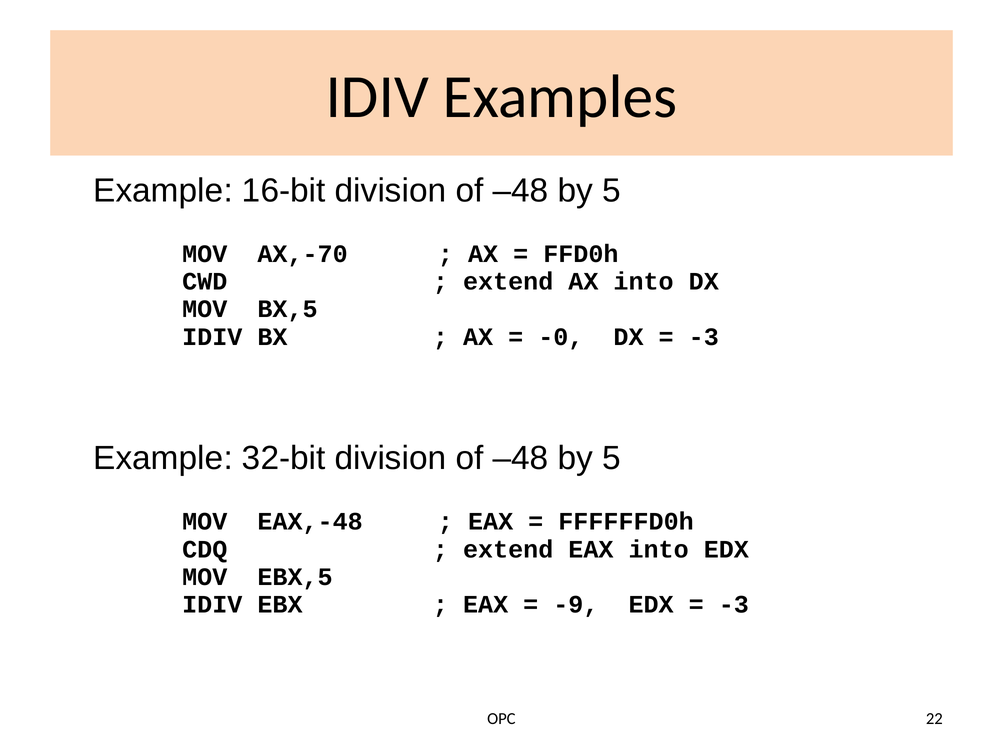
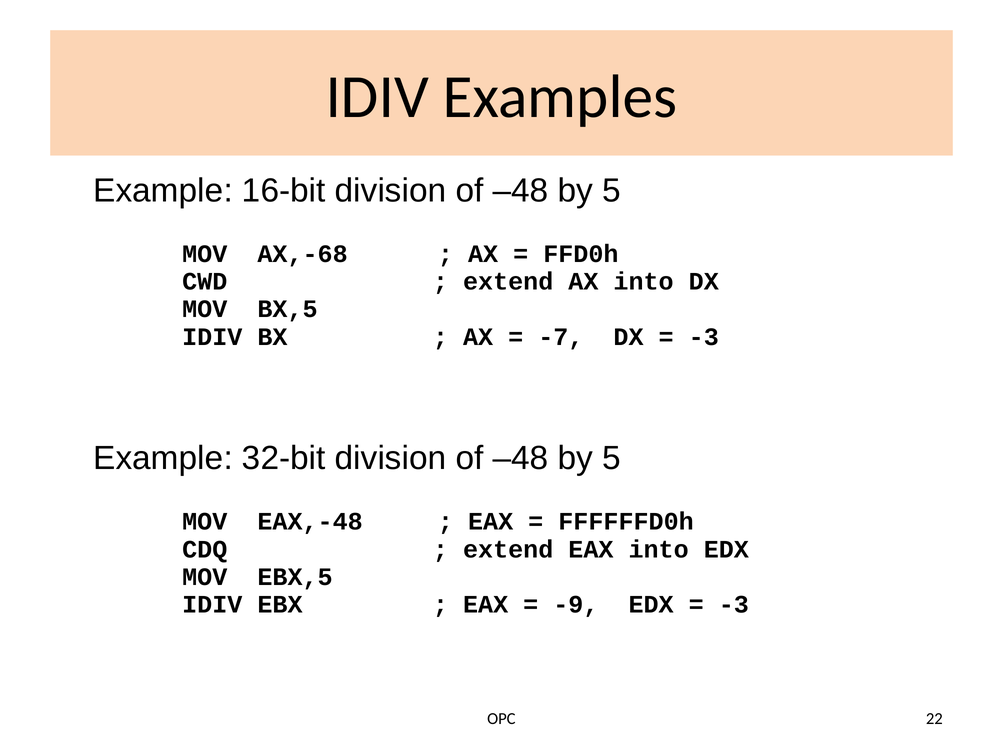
AX,-70: AX,-70 -> AX,-68 (303, 254)
-0: -0 -> -7 (561, 336)
